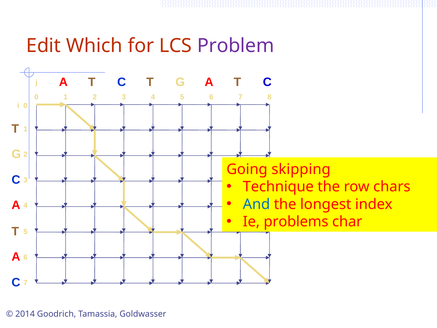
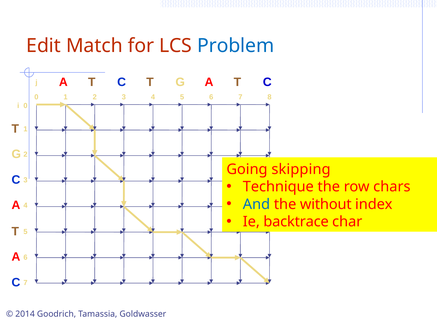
Which: Which -> Match (94, 46)
Problem colour: purple -> blue (236, 46)
longest: longest -> without (326, 204)
problems: problems -> backtrace (296, 222)
